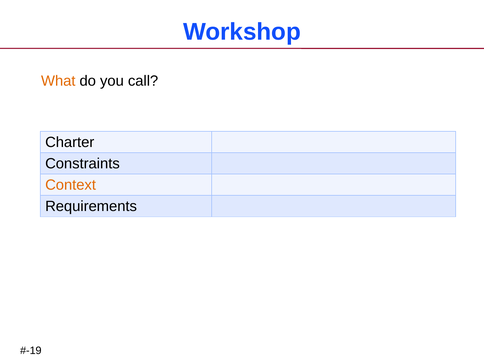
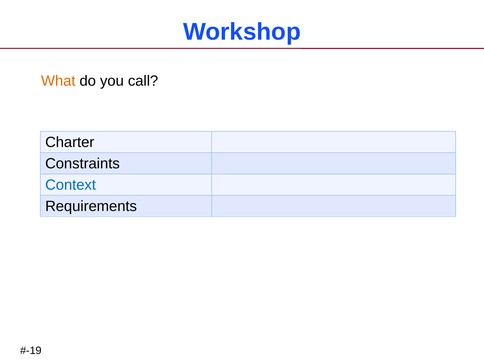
Context colour: orange -> blue (71, 185)
